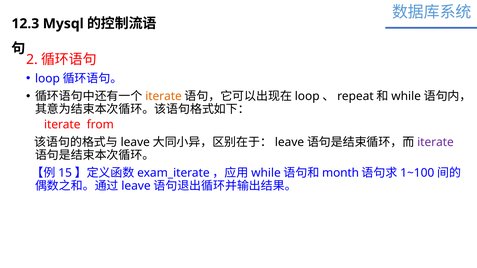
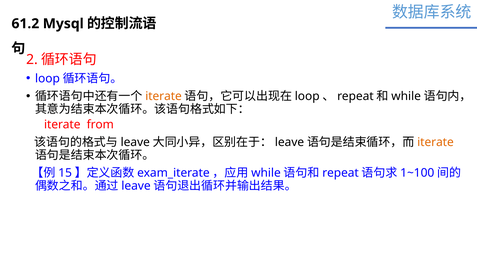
12.3: 12.3 -> 61.2 (25, 24)
iterate colour: purple -> orange (435, 142)
month: month -> repeat (341, 173)
